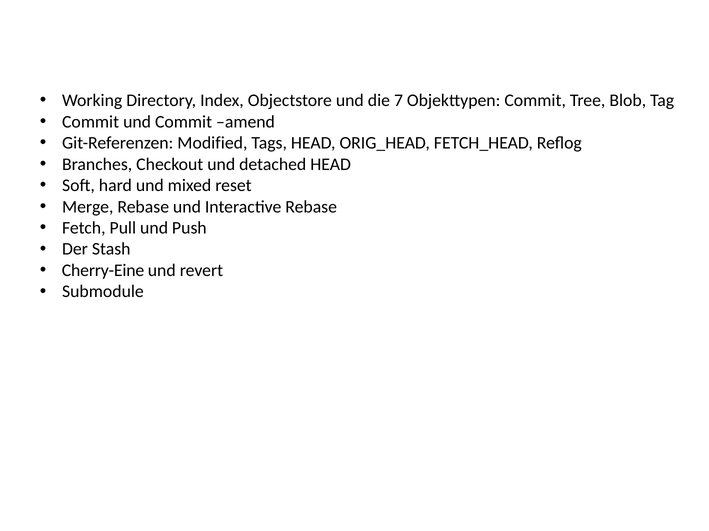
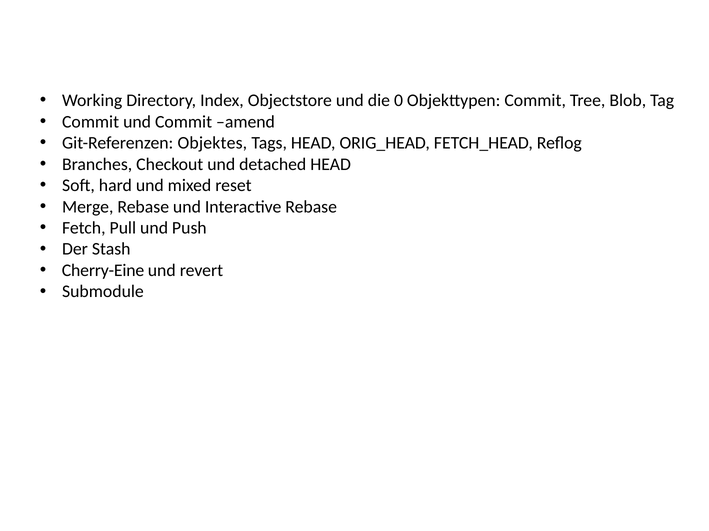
7: 7 -> 0 (398, 101)
Modified: Modified -> Objektes (212, 143)
